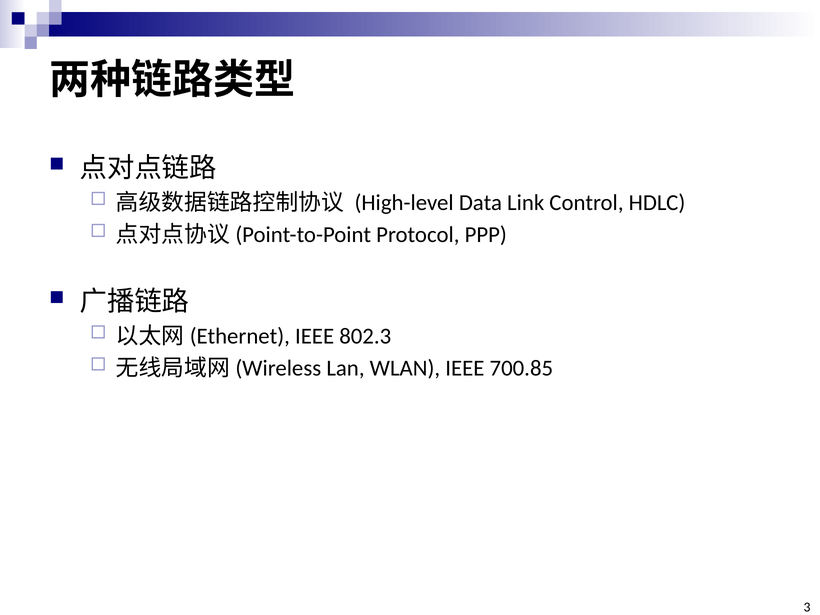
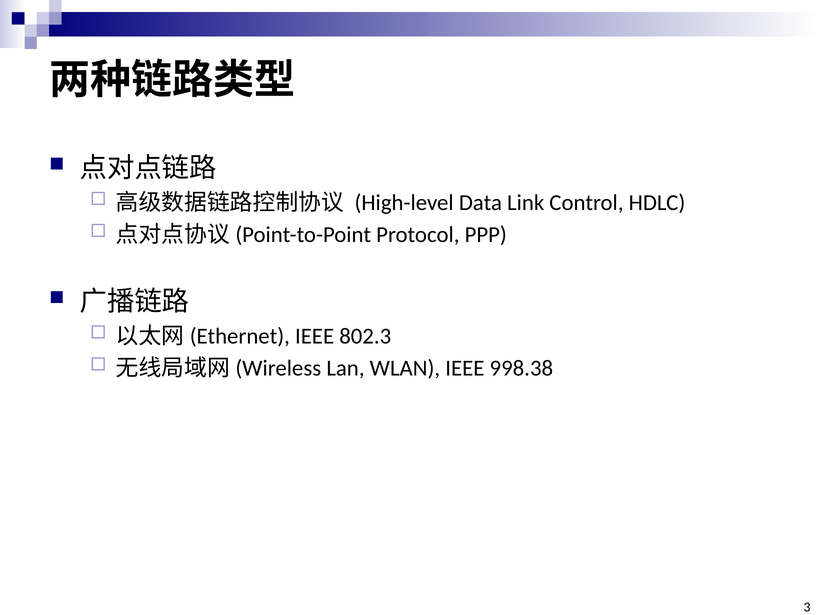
700.85: 700.85 -> 998.38 (521, 368)
